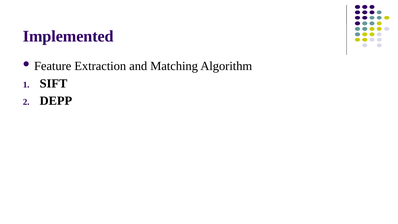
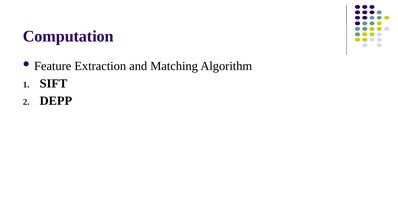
Implemented: Implemented -> Computation (68, 36)
